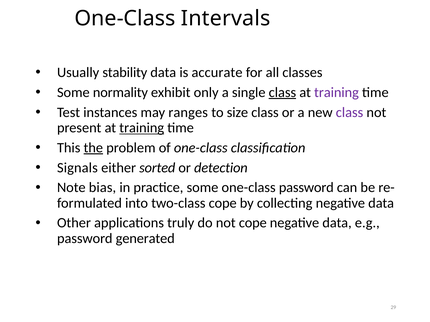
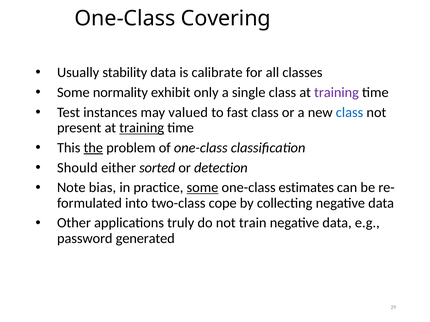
Intervals: Intervals -> Covering (226, 18)
accurate: accurate -> calibrate (217, 73)
class underline: present -> none (282, 93)
ranges: ranges -> valued (188, 113)
size: size -> fast (237, 113)
class colour: purple -> blue (350, 113)
Signals: Signals -> Should (77, 168)
some underline: none -> present (202, 188)
one-class password: password -> estimates (306, 188)
not cope: cope -> train (253, 223)
